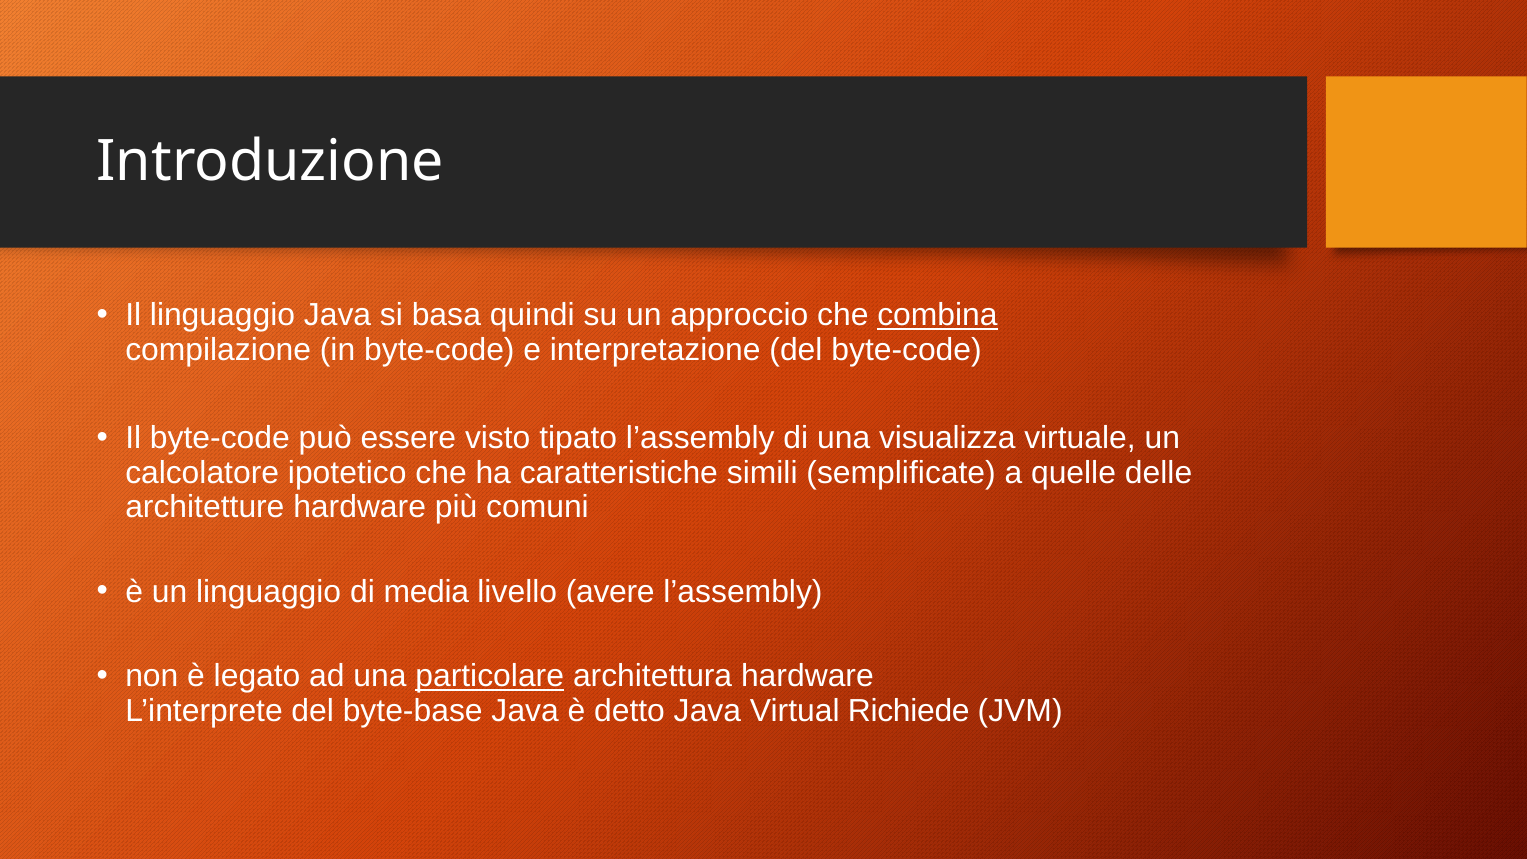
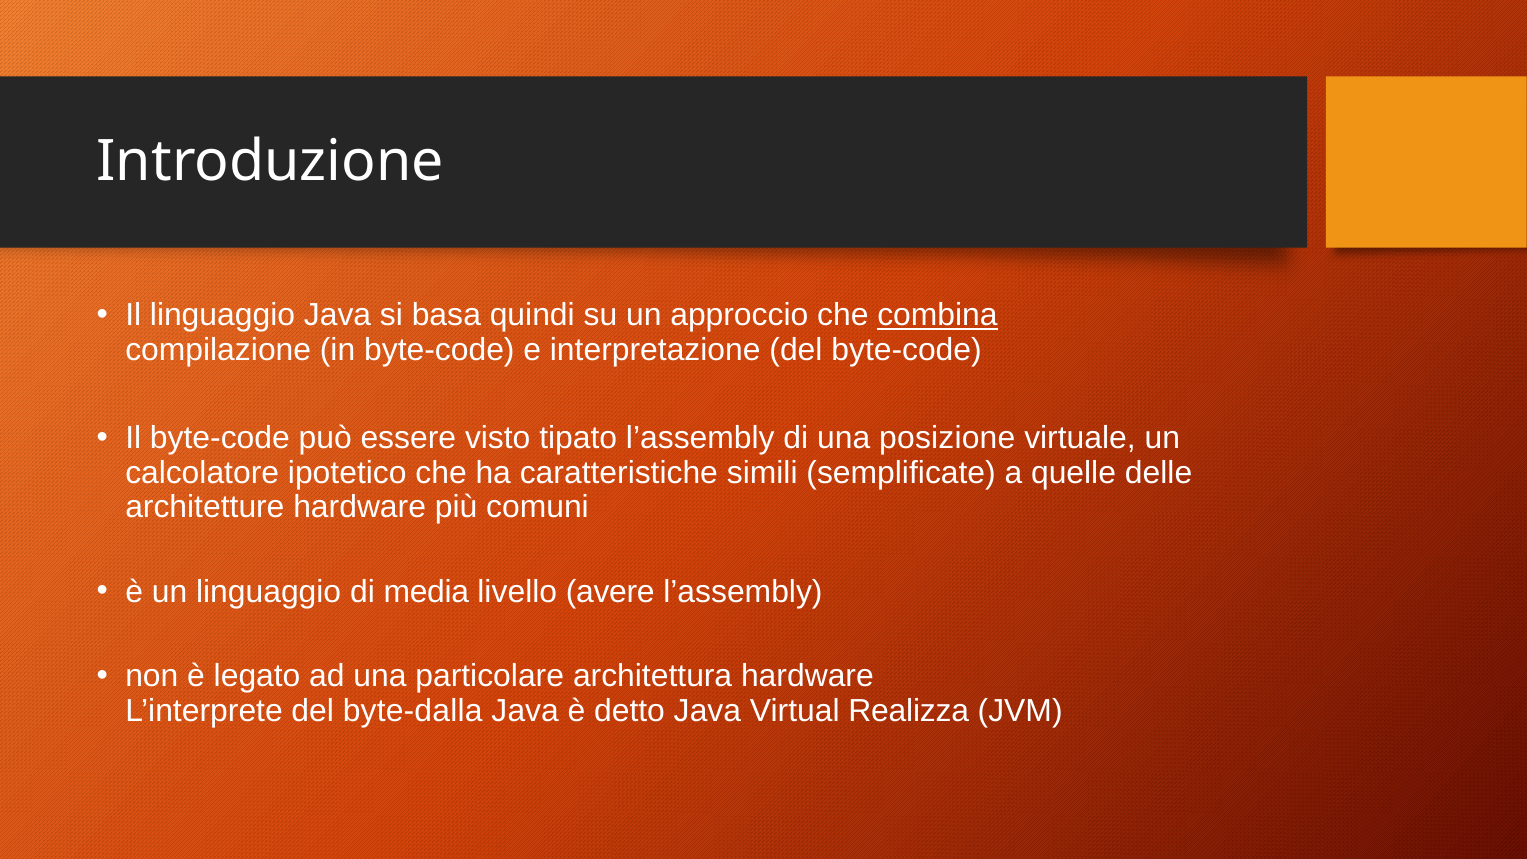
visualizza: visualizza -> posizione (947, 438)
particolare underline: present -> none (490, 676)
byte-base: byte-base -> byte-dalla (413, 711)
Richiede: Richiede -> Realizza (909, 711)
